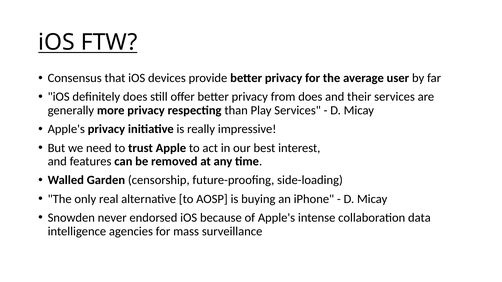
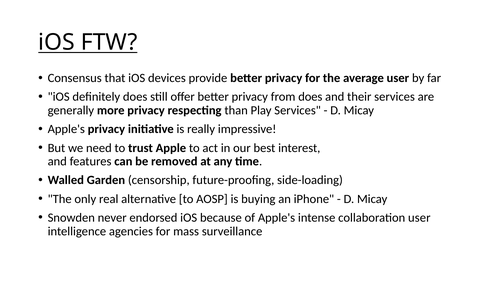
collaboration data: data -> user (419, 218)
